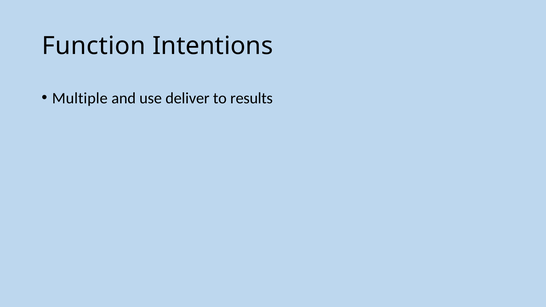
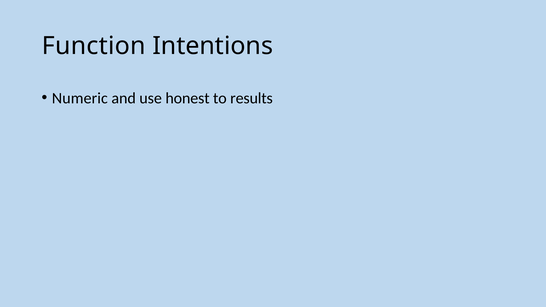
Multiple: Multiple -> Numeric (80, 98)
deliver: deliver -> honest (188, 98)
